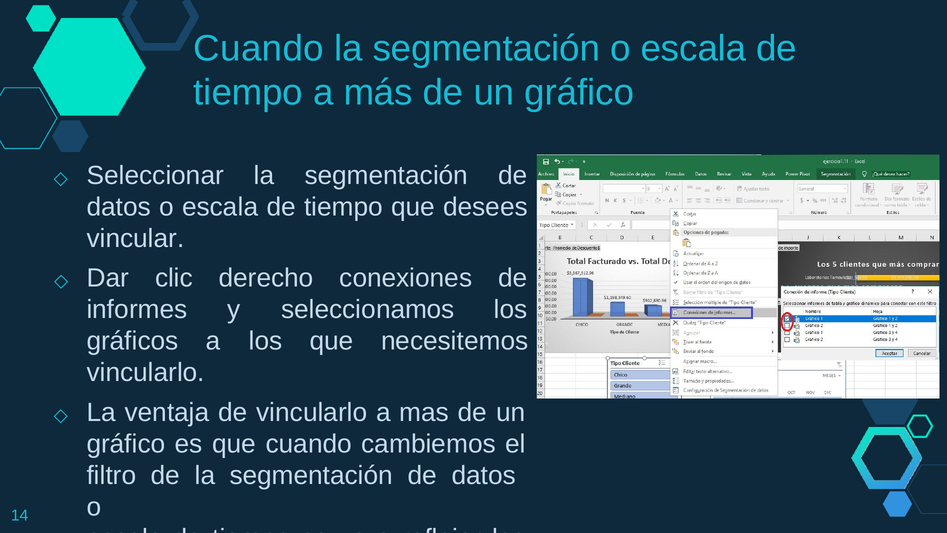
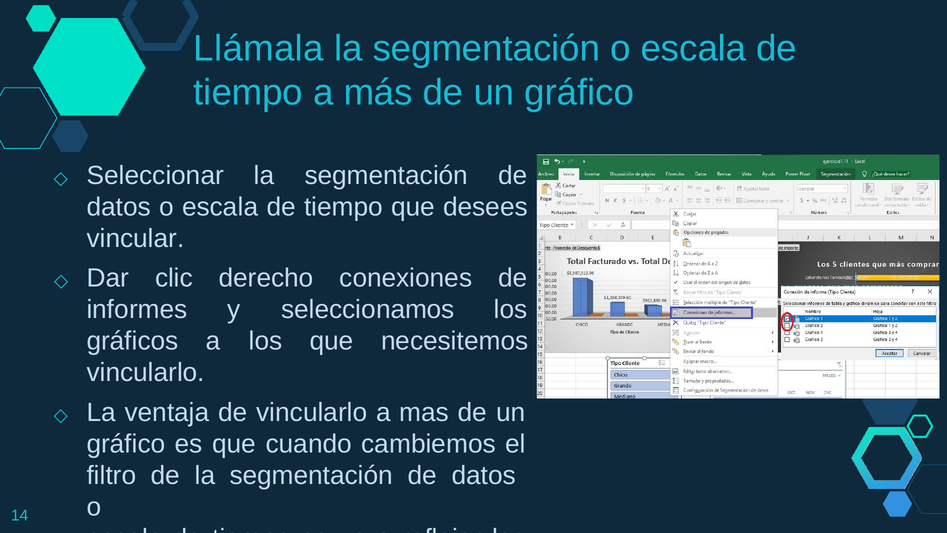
Cuando: Cuando -> Llámala (259, 48)
